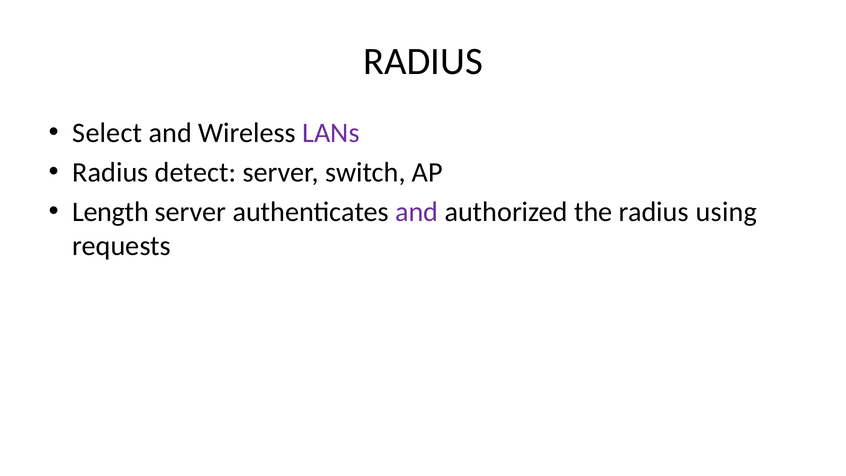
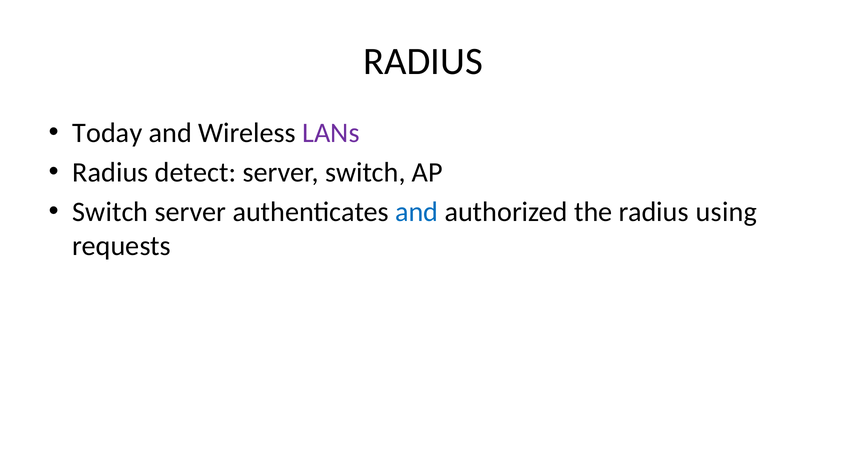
Select: Select -> Today (107, 133)
Length: Length -> Switch (110, 212)
and colour: purple -> blue (417, 212)
